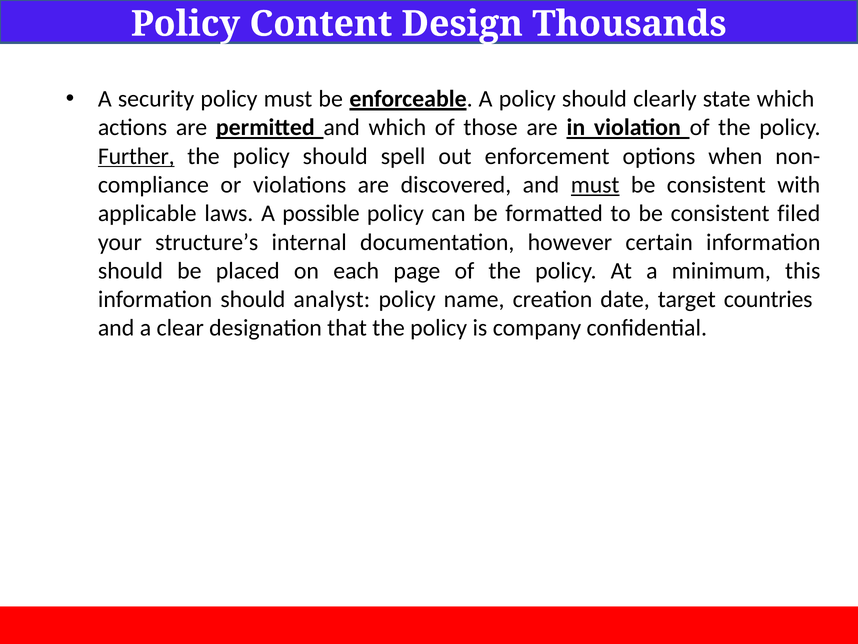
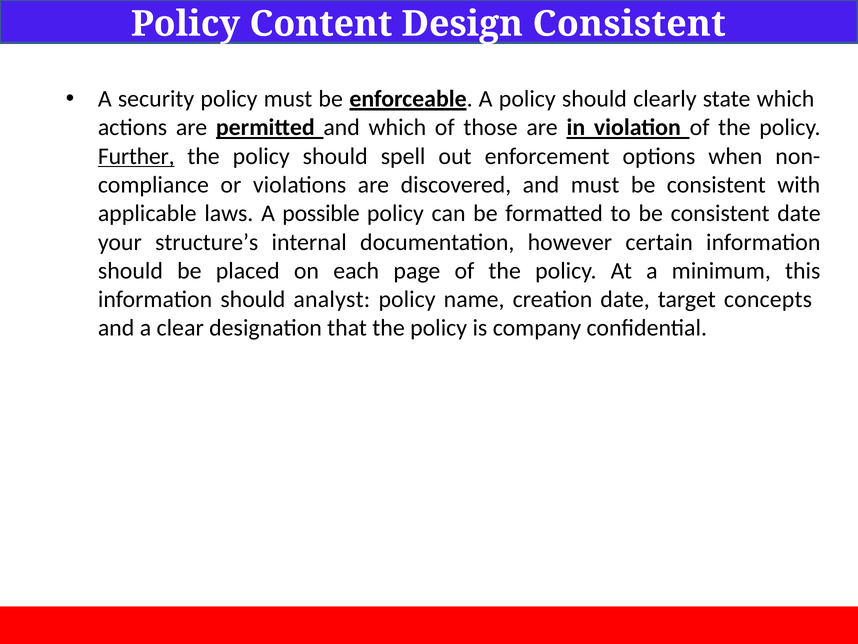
Design Thousands: Thousands -> Consistent (629, 24)
must underline: present -> none (595, 185)
consistent filed: filed -> date (799, 213)
countries: countries -> concepts (768, 299)
